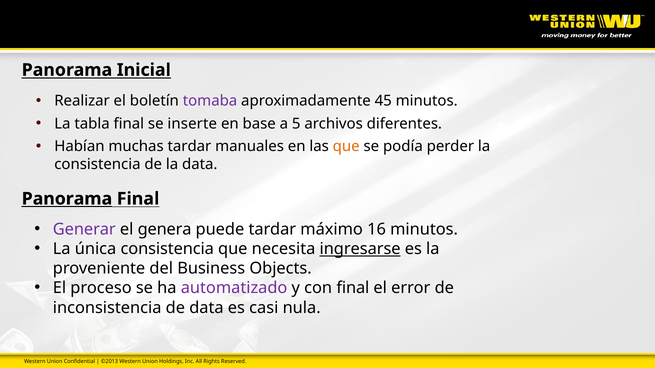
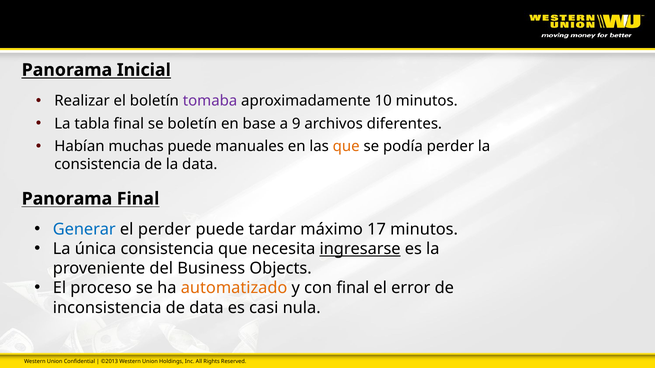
45: 45 -> 10 (383, 101)
se inserte: inserte -> boletín (192, 124)
5: 5 -> 9 (296, 124)
muchas tardar: tardar -> puede (189, 147)
Panorama underline: present -> none (67, 199)
Generar colour: purple -> blue (84, 229)
el genera: genera -> perder (164, 229)
16: 16 -> 17 (377, 229)
automatizado colour: purple -> orange (234, 288)
